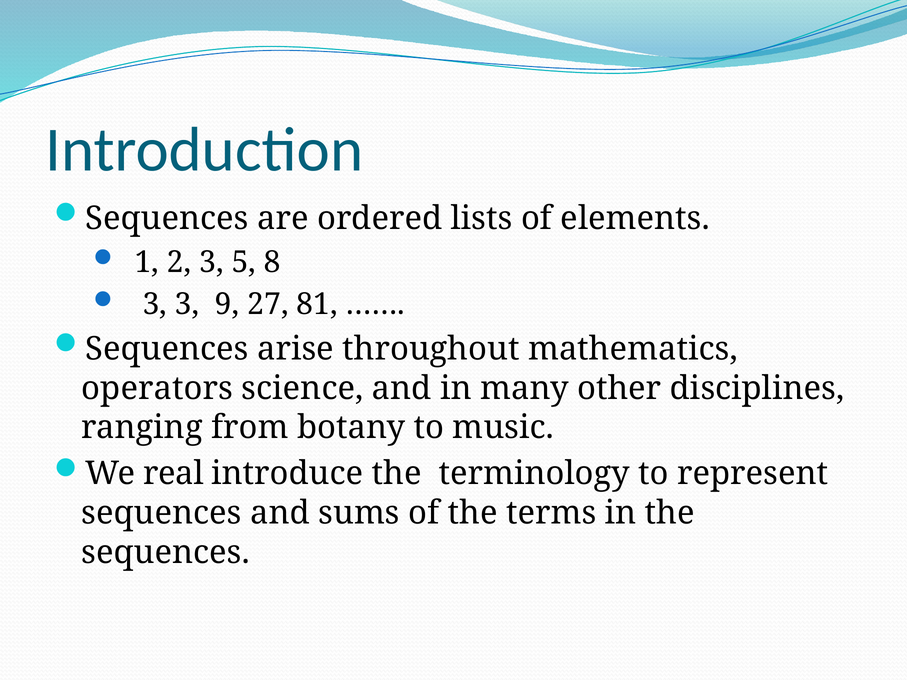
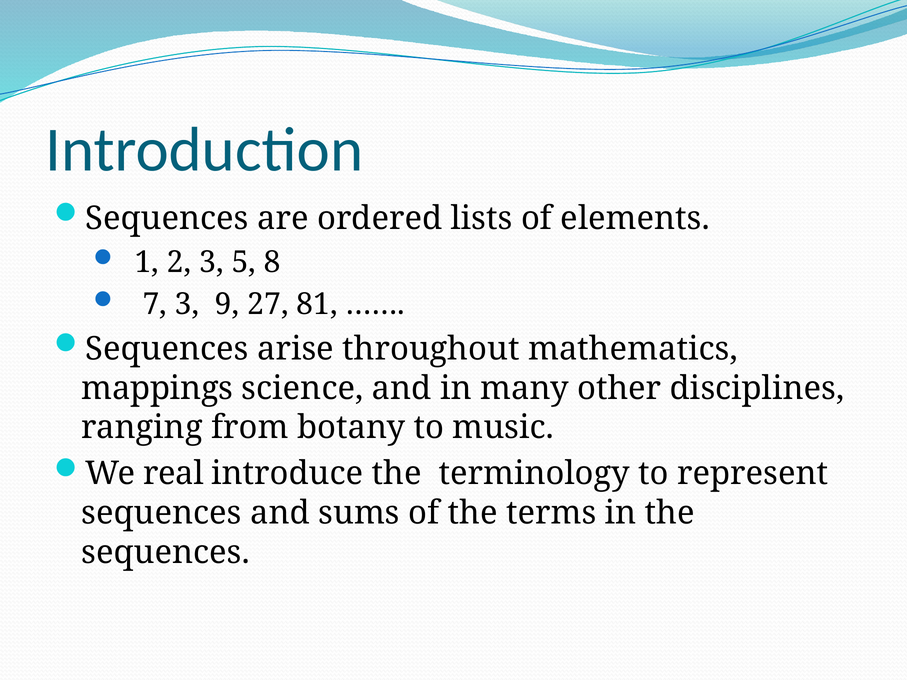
3: 3 -> 7 (155, 304)
operators: operators -> mappings (157, 388)
